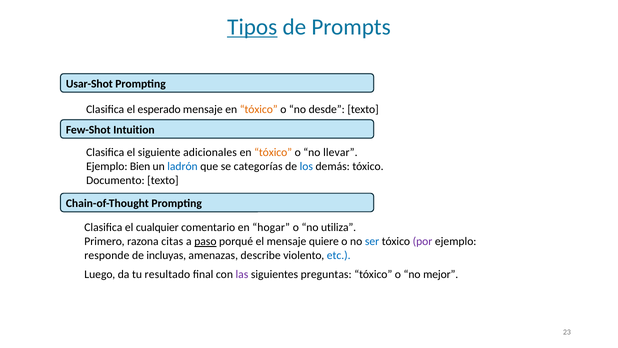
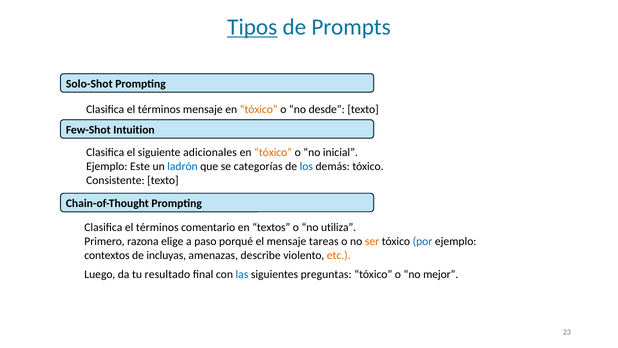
Usar-Shot: Usar-Shot -> Solo-Shot (89, 84)
esperado: esperado -> términos (159, 109)
llevar: llevar -> inicial (340, 152)
Bien: Bien -> Este (140, 166)
Documento: Documento -> Consistente (115, 180)
cualquier: cualquier -> términos (157, 227)
hogar: hogar -> textos (271, 227)
citas: citas -> elige (172, 241)
paso underline: present -> none (205, 241)
quiere: quiere -> tareas (324, 241)
ser colour: blue -> orange (372, 241)
por colour: purple -> blue (423, 241)
responde: responde -> contextos (107, 255)
etc colour: blue -> orange (339, 255)
las colour: purple -> blue (242, 274)
